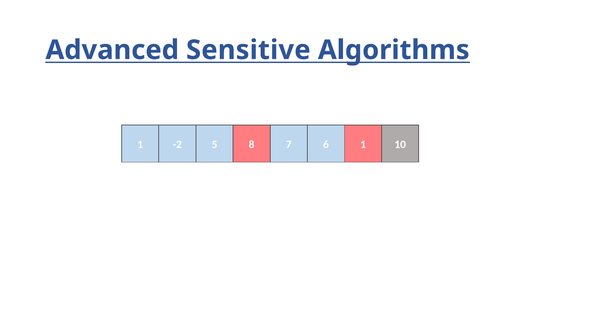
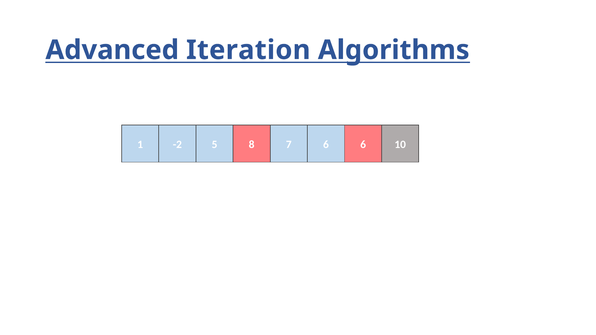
Sensitive: Sensitive -> Iteration (248, 50)
6 1: 1 -> 6 (363, 145)
